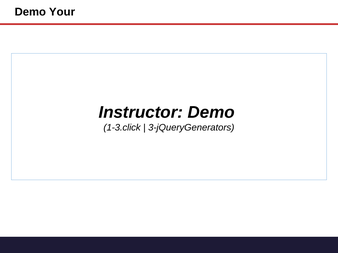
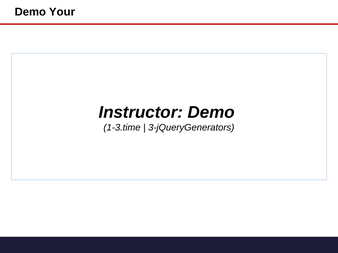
1-3.click: 1-3.click -> 1-3.time (122, 128)
